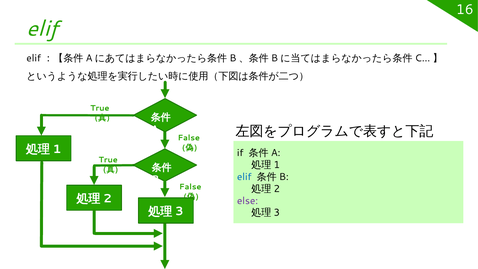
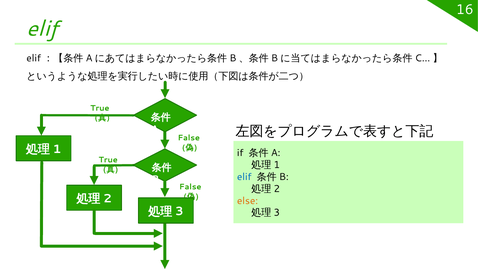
else colour: purple -> orange (248, 201)
